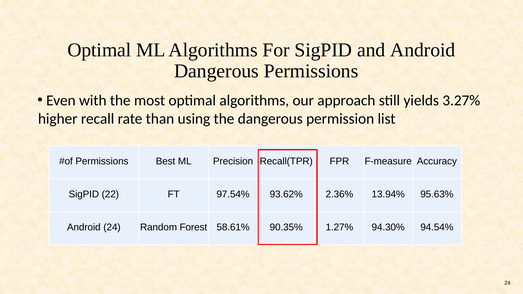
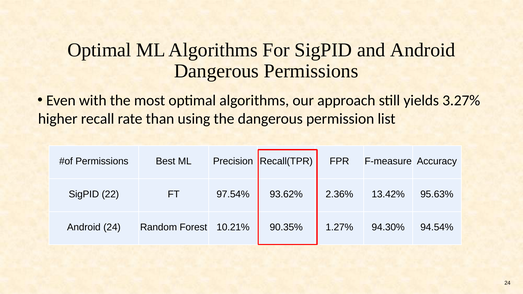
13.94%: 13.94% -> 13.42% (388, 194)
58.61%: 58.61% -> 10.21% (233, 227)
